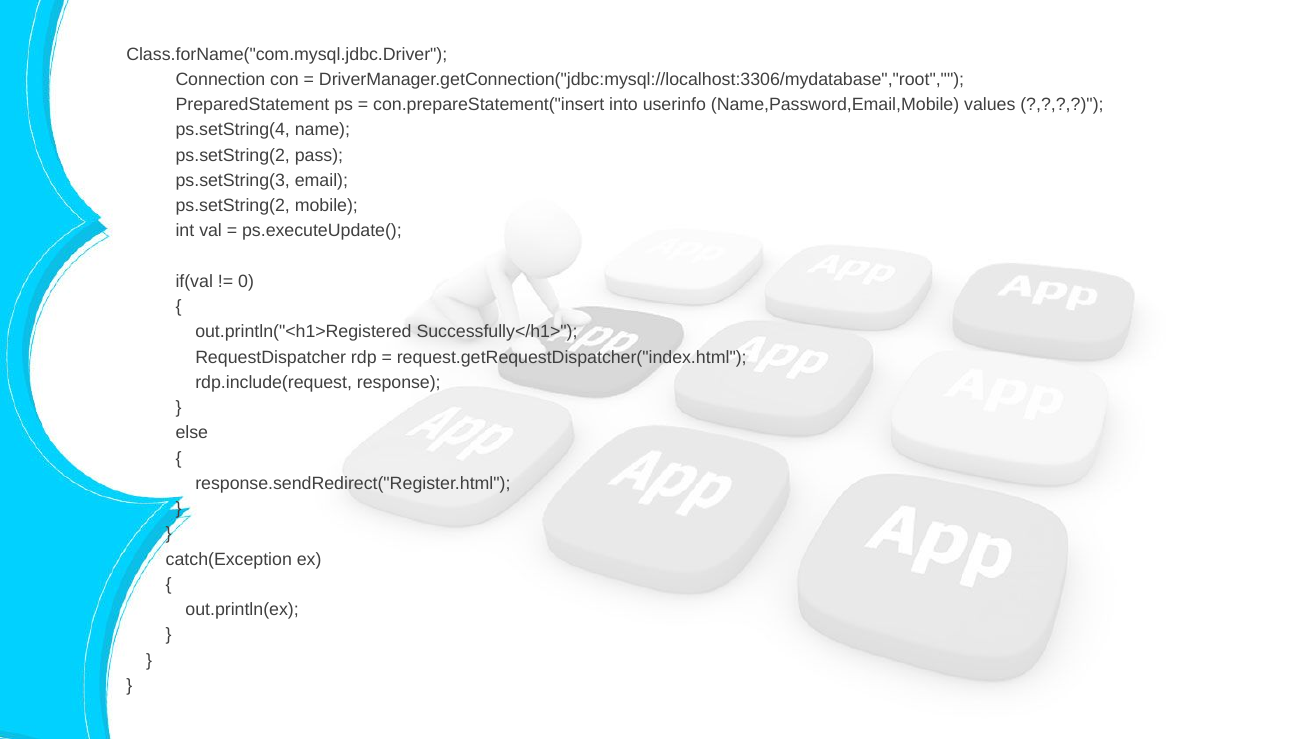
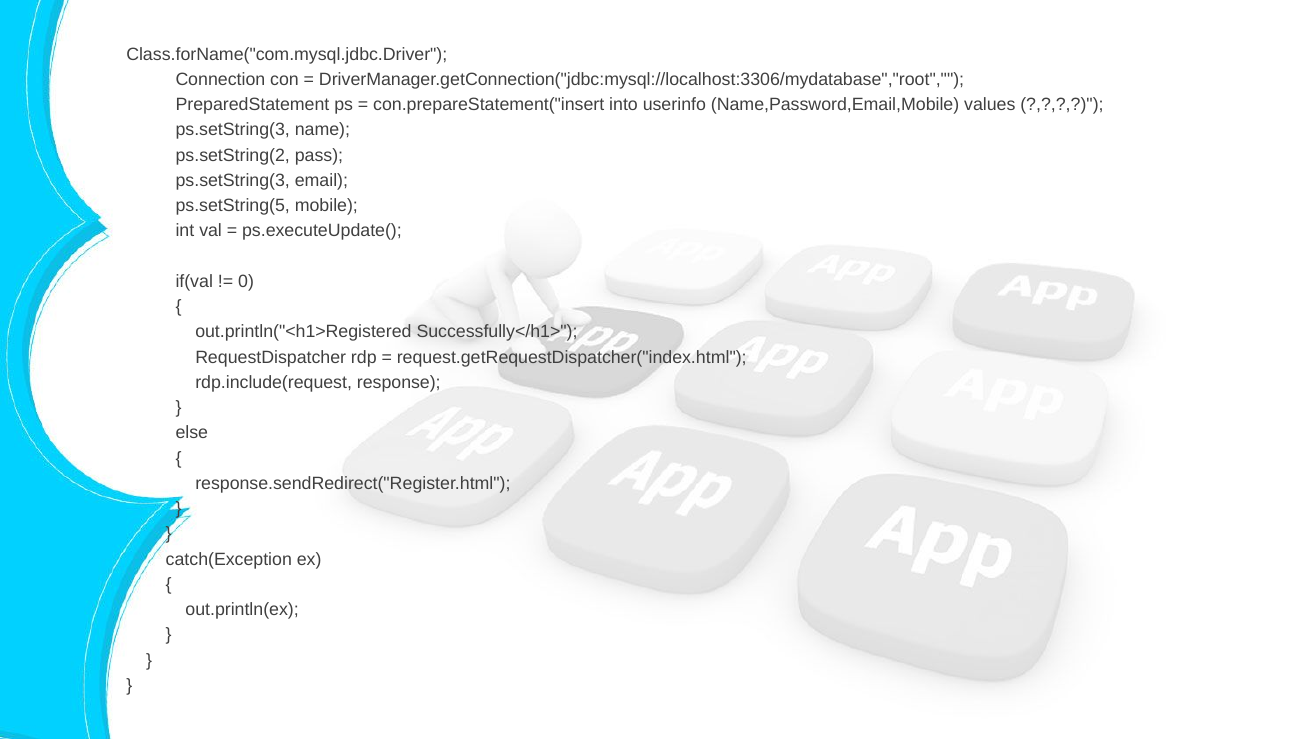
ps.setString(4: ps.setString(4 -> ps.setString(3 (233, 130)
ps.setString(2: ps.setString(2 -> ps.setString(5 (233, 206)
